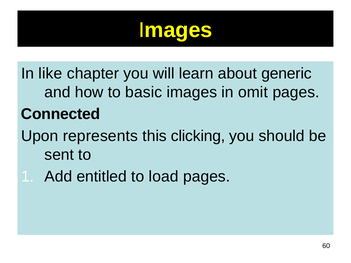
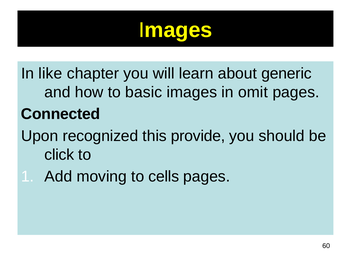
represents: represents -> recognized (100, 136)
clicking: clicking -> provide (198, 136)
sent: sent -> click (59, 155)
entitled: entitled -> moving (102, 177)
load: load -> cells (164, 177)
